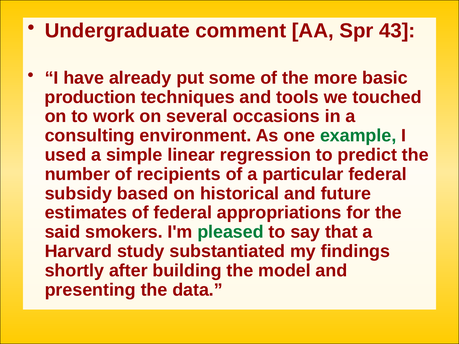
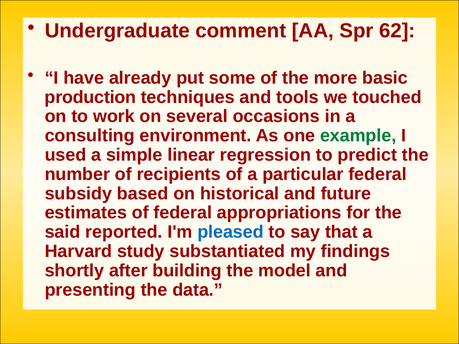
43: 43 -> 62 (397, 31)
smokers: smokers -> reported (124, 232)
pleased colour: green -> blue (231, 232)
